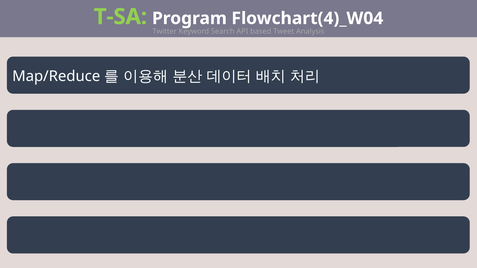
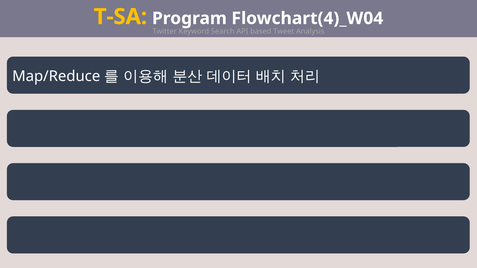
T-SA colour: light green -> yellow (120, 17)
